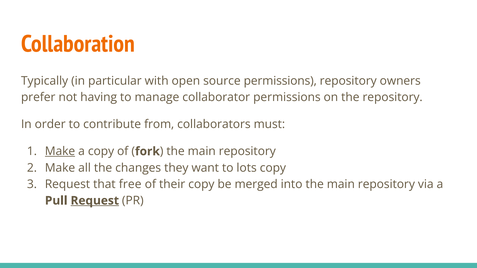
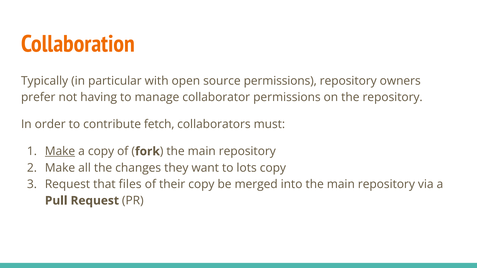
from: from -> fetch (159, 124)
free: free -> files (130, 184)
Request underline: present -> none (95, 201)
